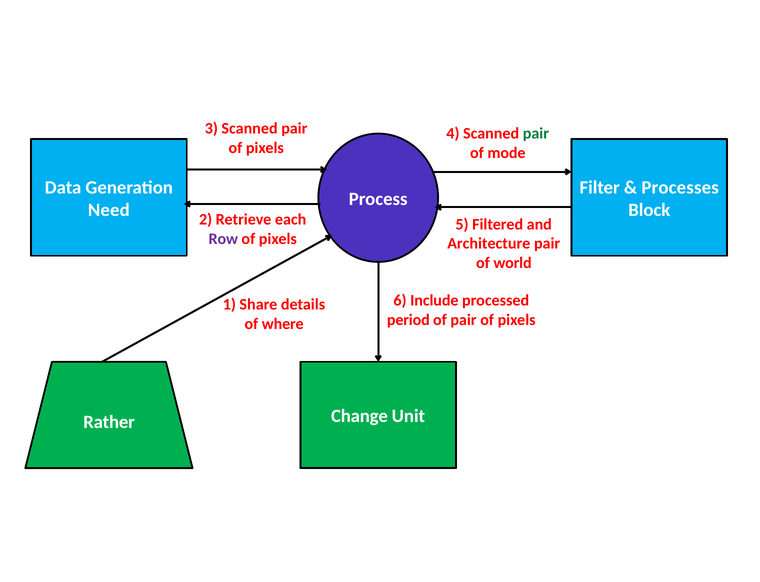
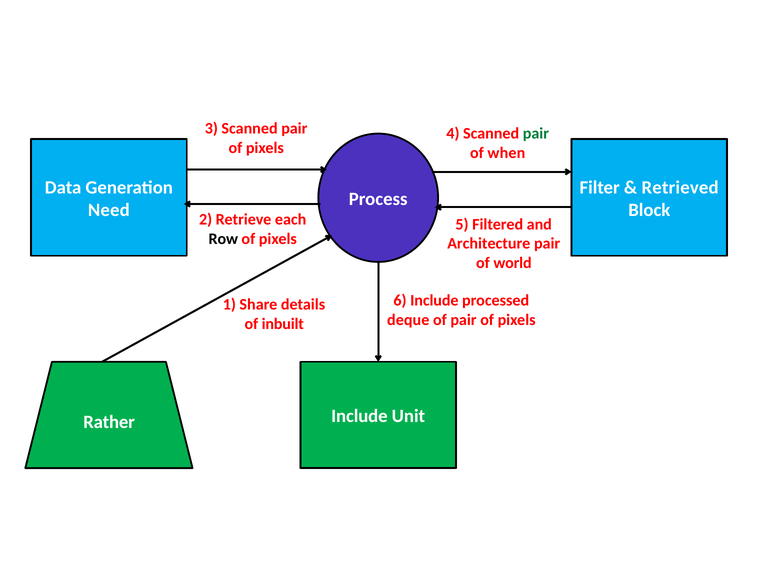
mode: mode -> when (506, 153)
Processes: Processes -> Retrieved (680, 188)
Row colour: purple -> black (223, 239)
period: period -> deque (408, 320)
where: where -> inbuilt (283, 324)
Change: Change -> Include (359, 417)
